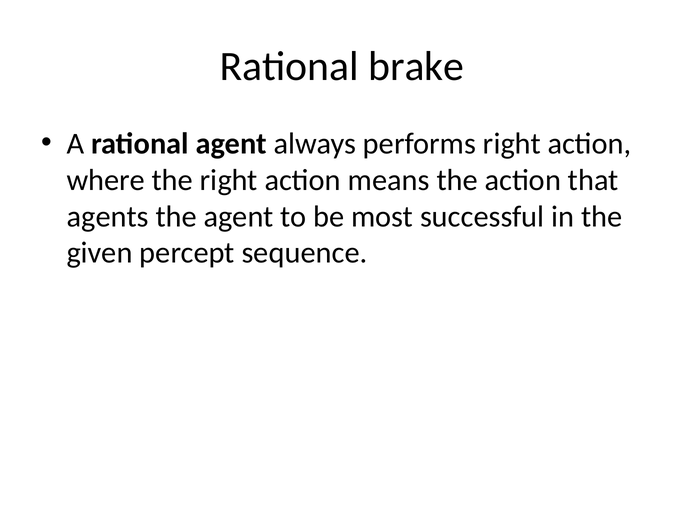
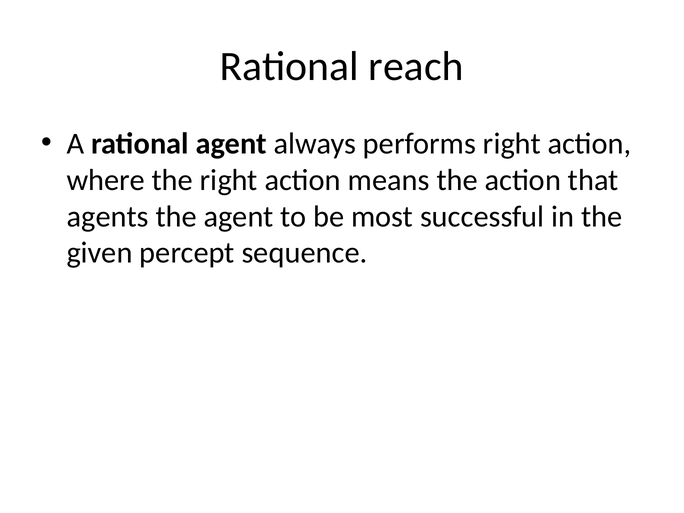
brake: brake -> reach (416, 66)
